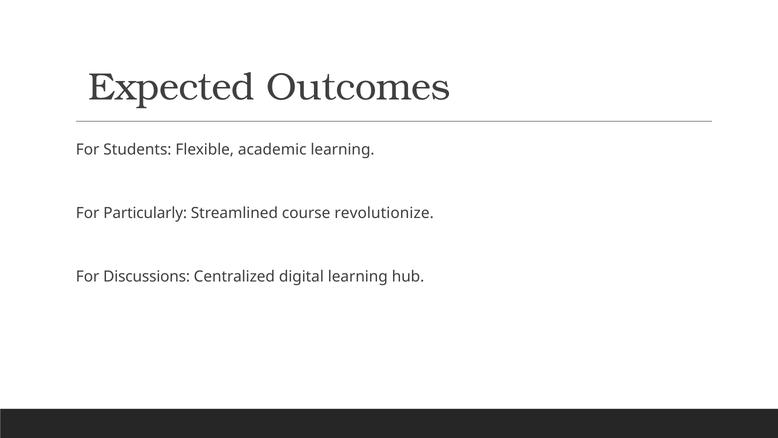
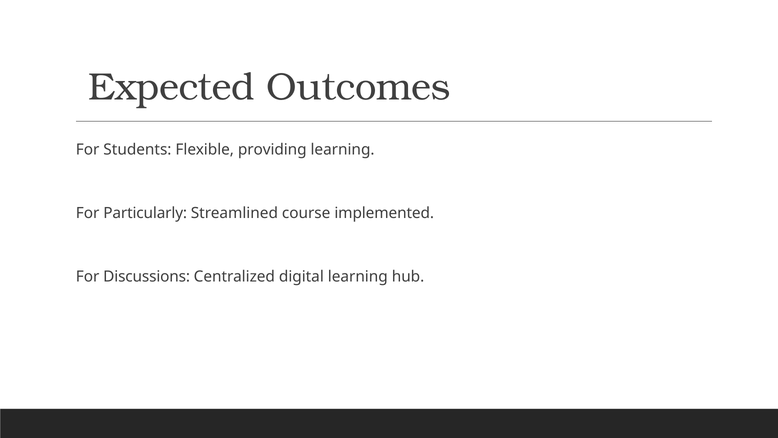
academic: academic -> providing (272, 150)
revolutionize: revolutionize -> implemented (384, 213)
